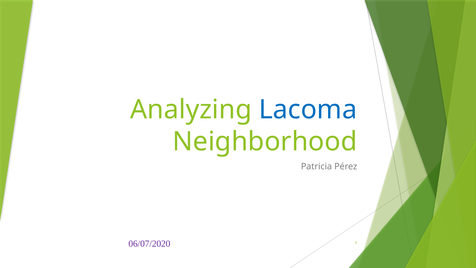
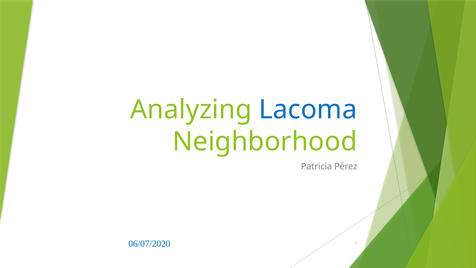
06/07/2020 colour: purple -> blue (149, 244)
